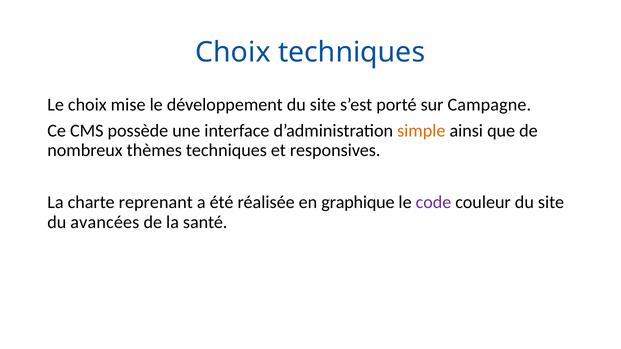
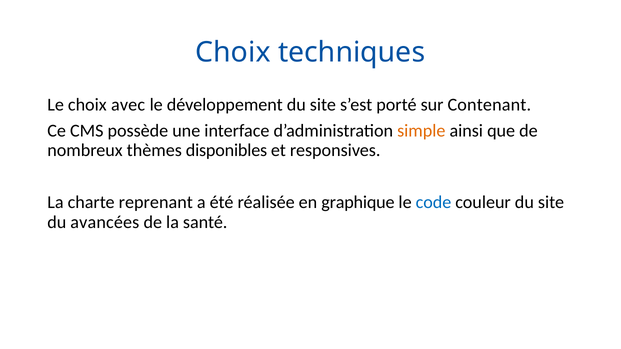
mise: mise -> avec (128, 105)
Campagne: Campagne -> Contenant (489, 105)
thèmes techniques: techniques -> disponibles (226, 151)
code colour: purple -> blue (434, 203)
